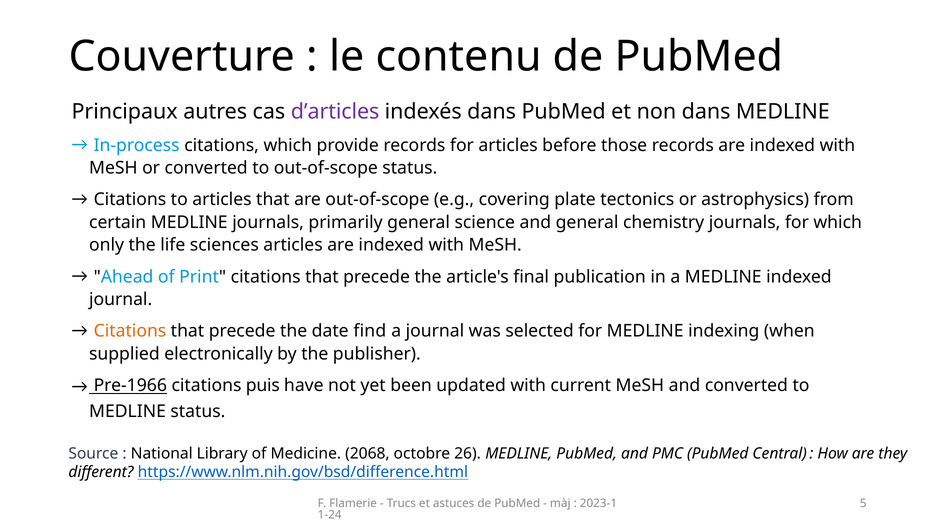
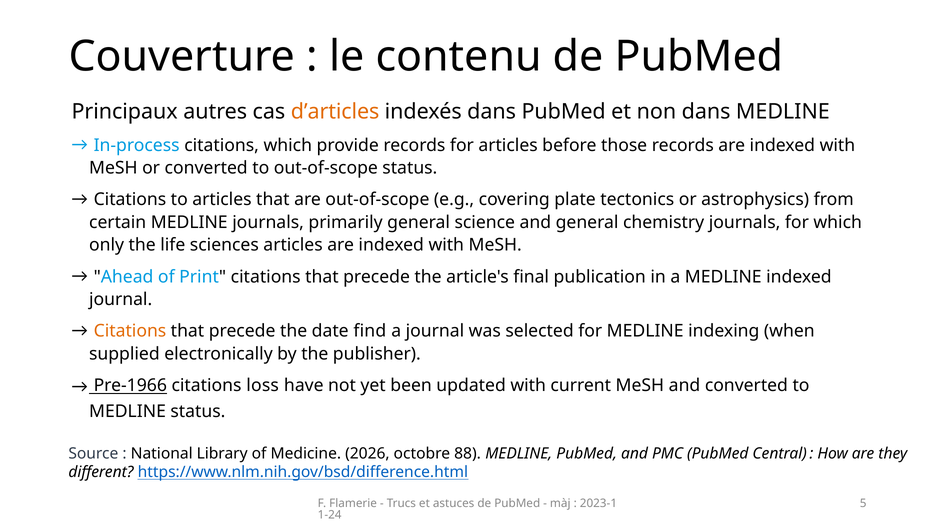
d’articles colour: purple -> orange (335, 112)
puis: puis -> loss (263, 385)
2068: 2068 -> 2026 (367, 453)
26: 26 -> 88 (468, 453)
